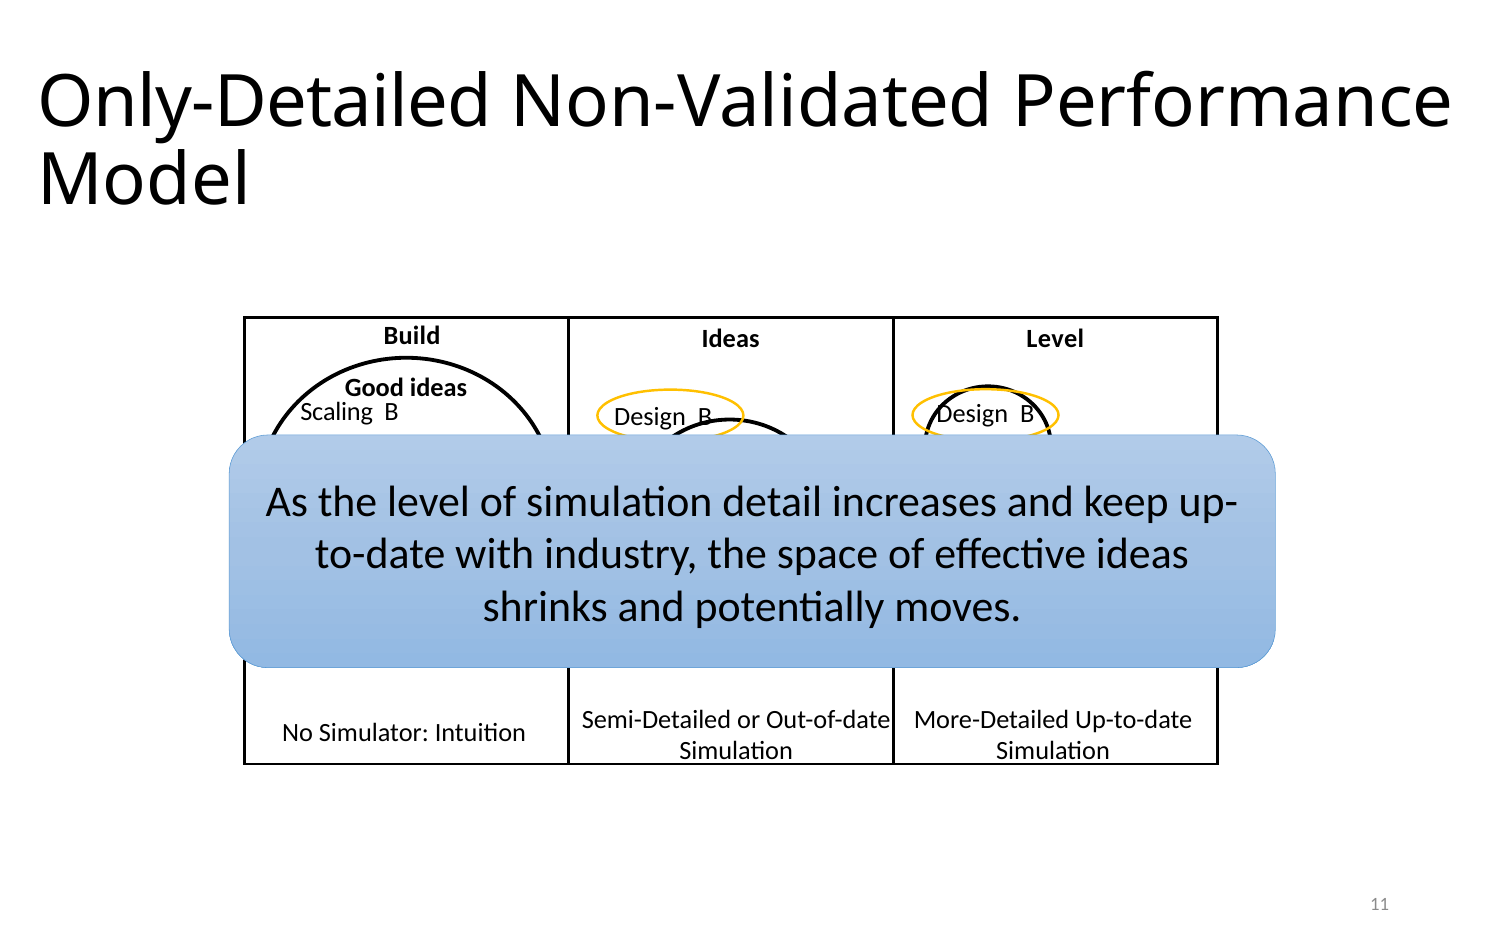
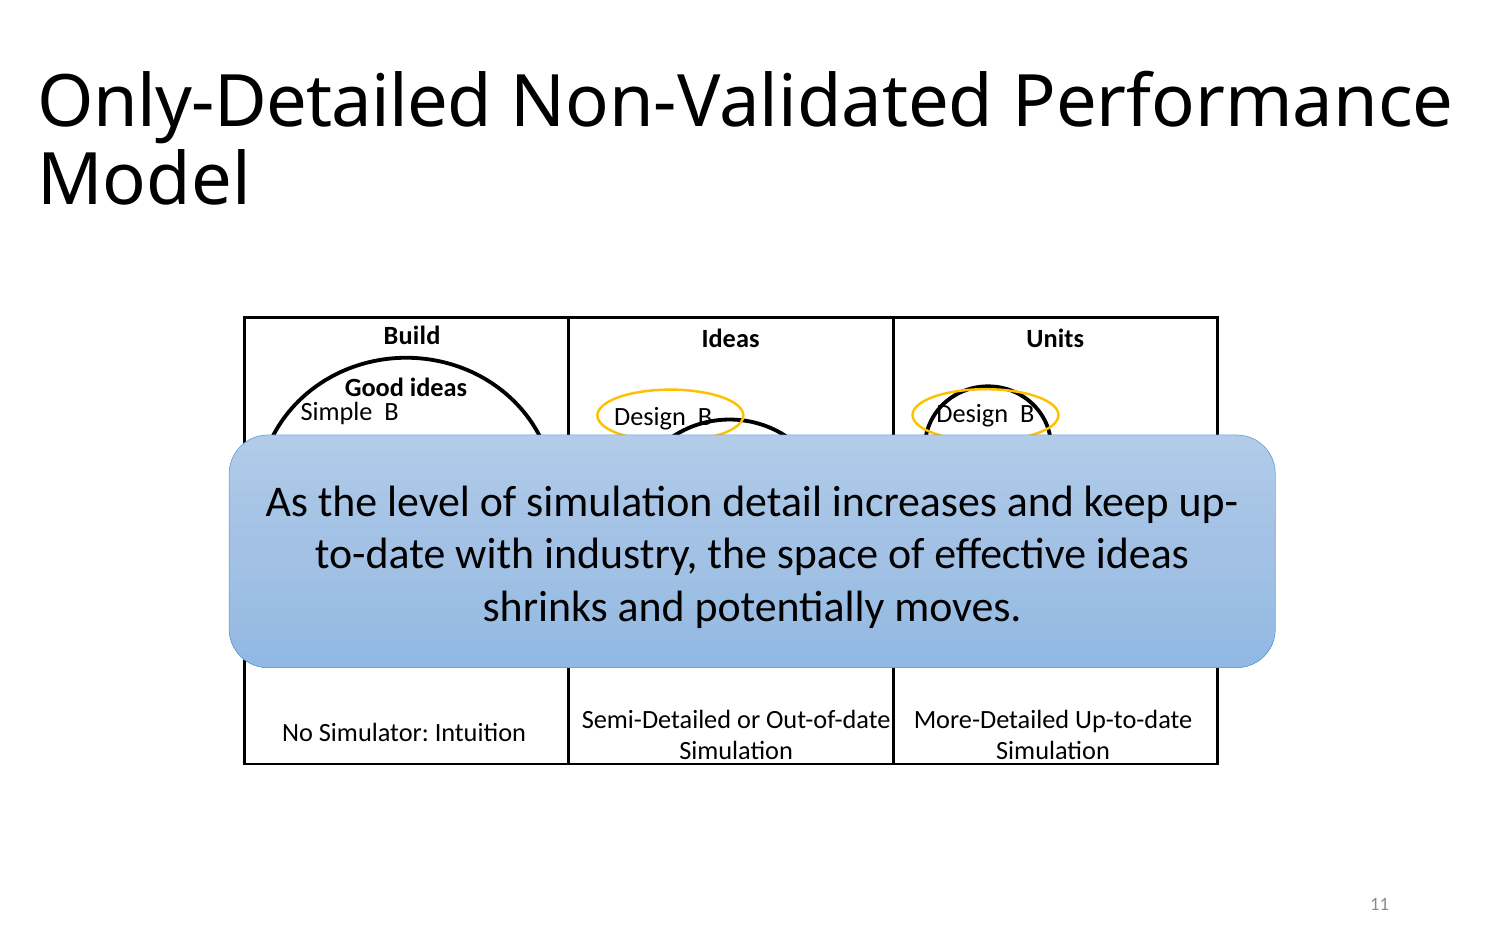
Level: Level -> Units (1055, 339)
Scaling: Scaling -> Simple (337, 412)
